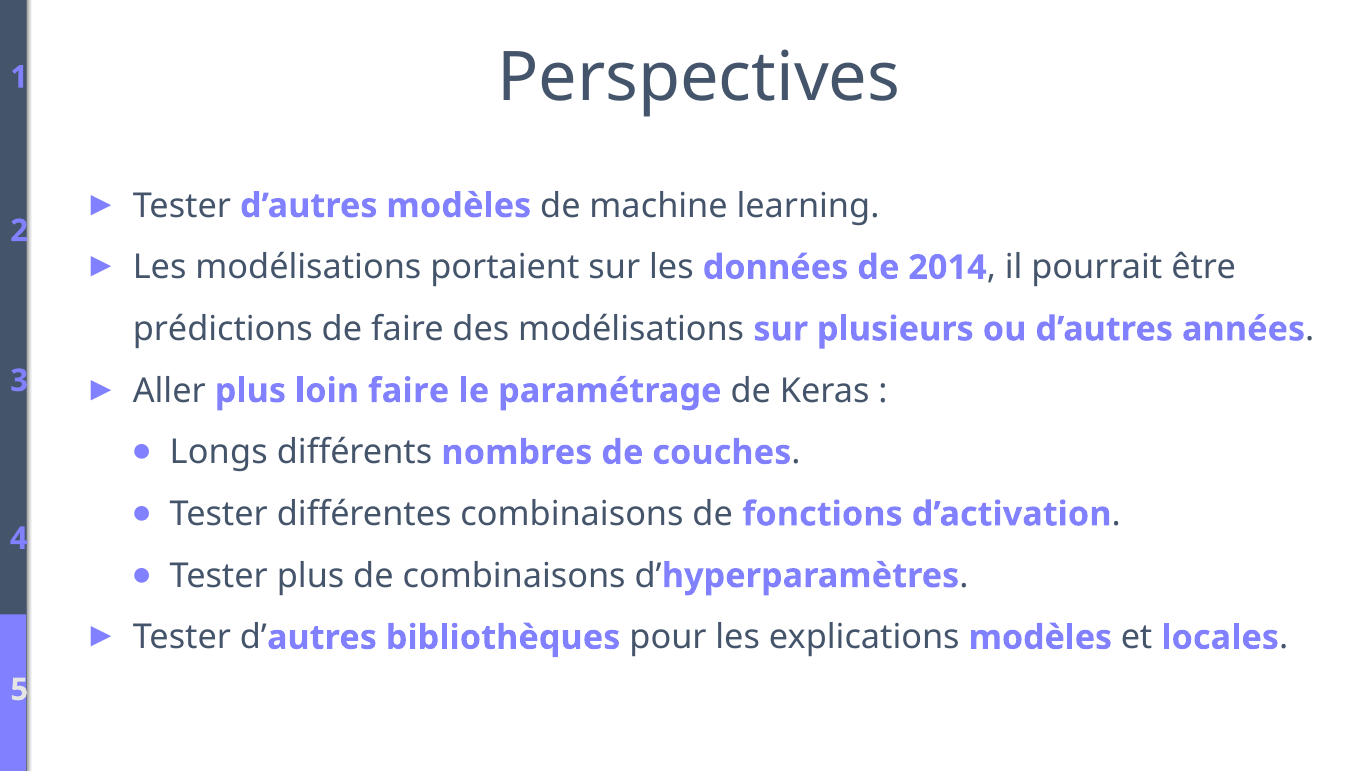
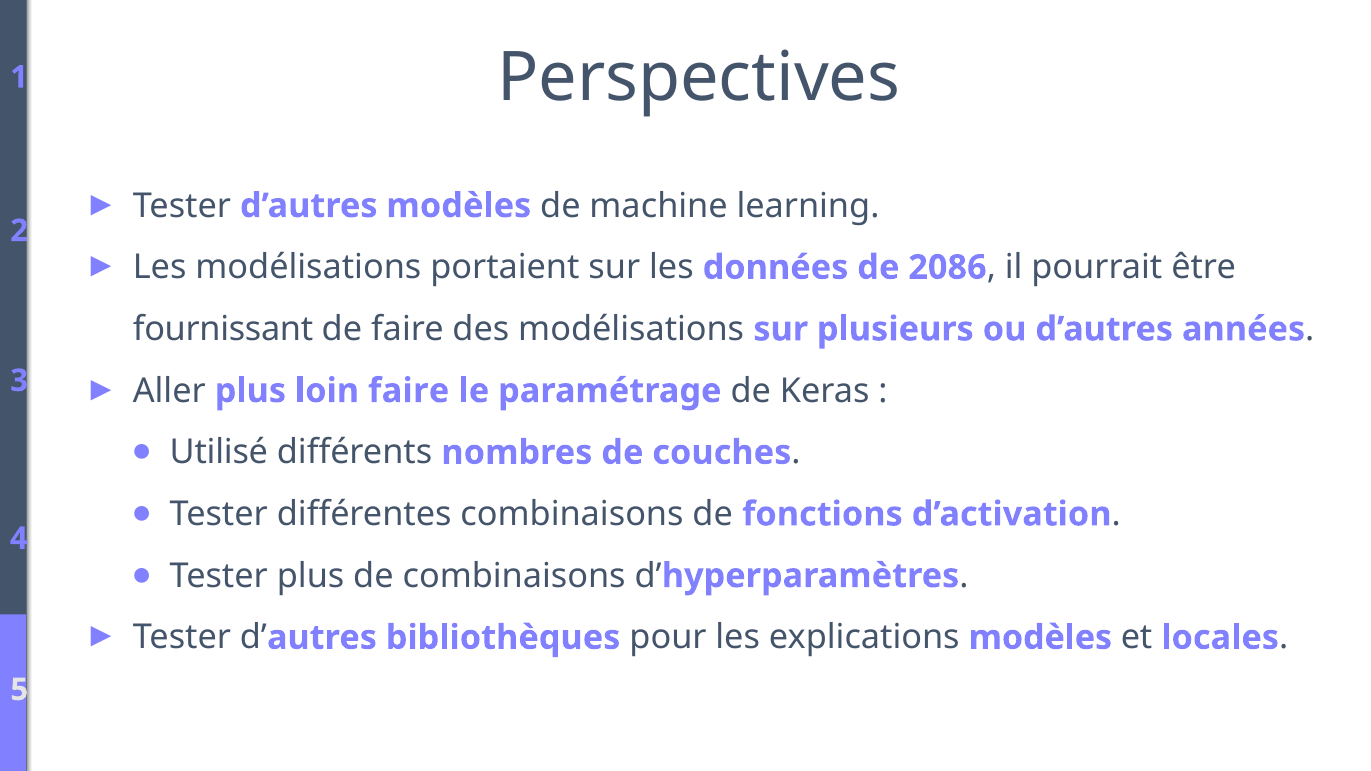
2014: 2014 -> 2086 (947, 268)
prédictions: prédictions -> fournissant (223, 329)
Longs: Longs -> Utilisé (219, 453)
